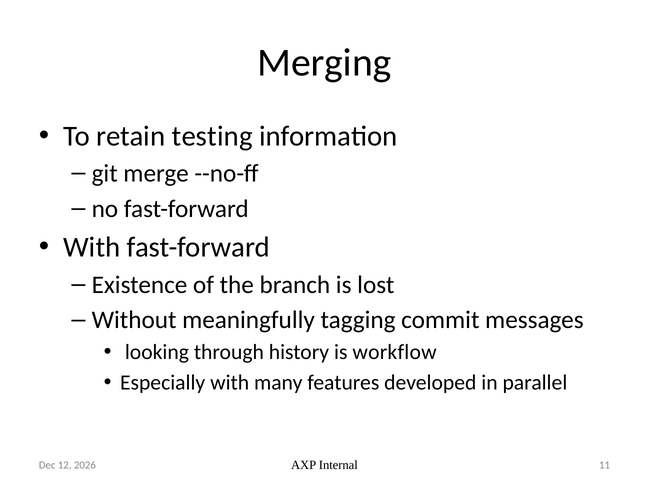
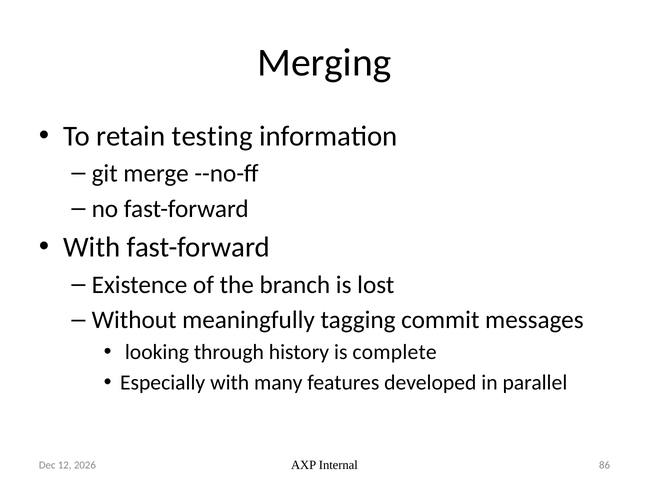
workflow: workflow -> complete (395, 352)
11: 11 -> 86 (605, 465)
